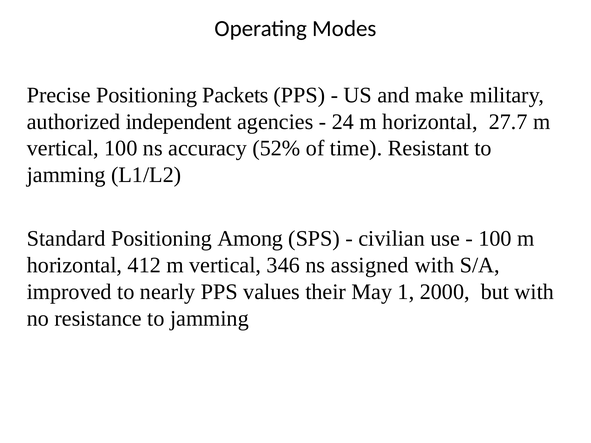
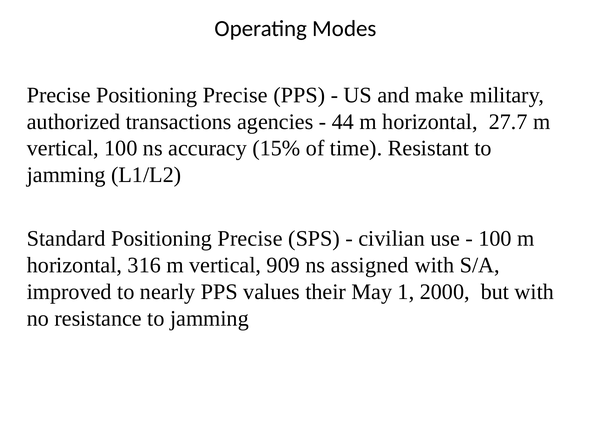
Precise Positioning Packets: Packets -> Precise (235, 95)
independent: independent -> transactions (179, 122)
24: 24 -> 44 (343, 122)
52%: 52% -> 15% (276, 148)
Standard Positioning Among: Among -> Precise (250, 239)
412: 412 -> 316 (144, 265)
346: 346 -> 909 (283, 265)
